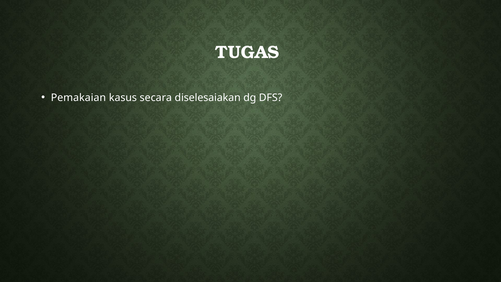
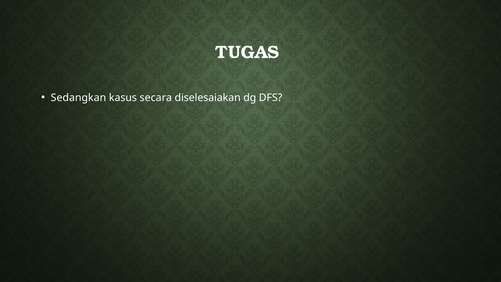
Pemakaian: Pemakaian -> Sedangkan (78, 98)
